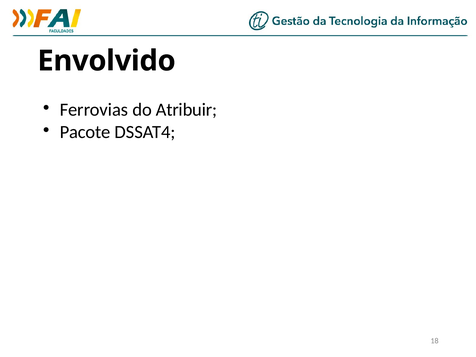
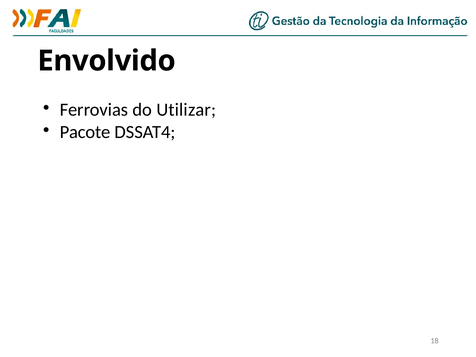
Atribuir: Atribuir -> Utilizar (186, 110)
